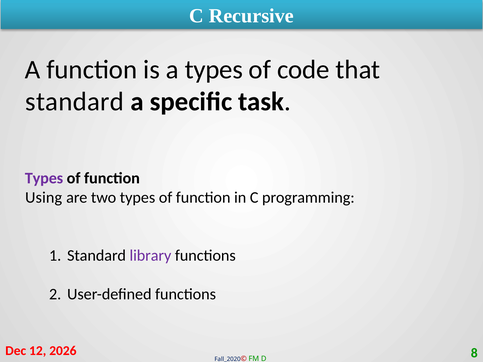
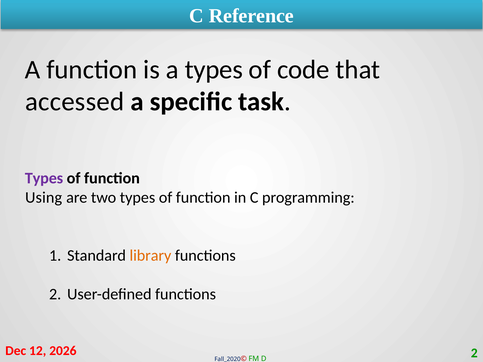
Recursive: Recursive -> Reference (251, 16)
standard: standard -> accessed (75, 102)
library colour: purple -> orange (150, 256)
8: 8 -> 2 (474, 353)
